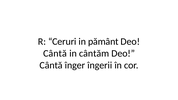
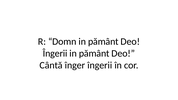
Ceruri: Ceruri -> Domn (62, 42)
Cântă: Cântă -> Îngerii (55, 53)
cântăm: cântăm -> pământ (94, 53)
